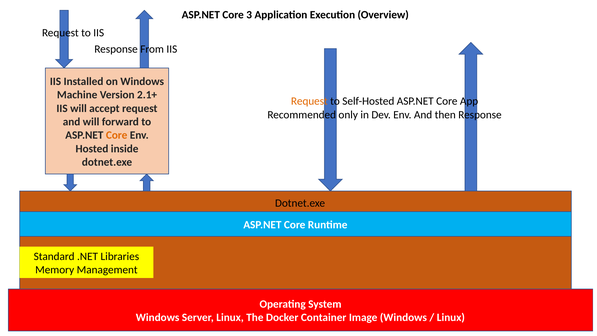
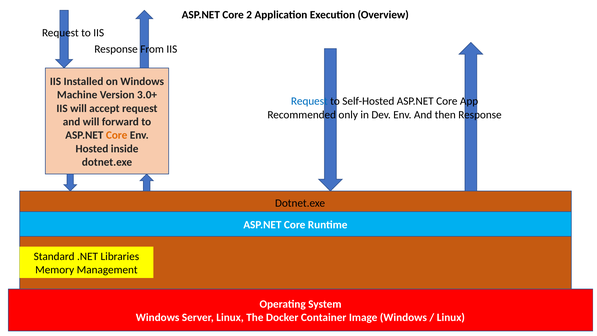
3: 3 -> 2 (249, 15)
2.1+: 2.1+ -> 3.0+ (147, 95)
Request colour: orange -> blue (309, 101)
